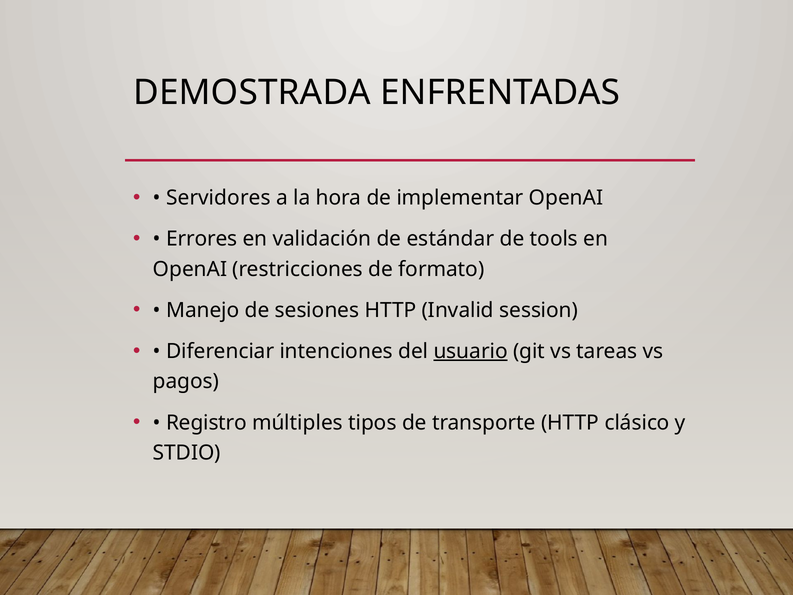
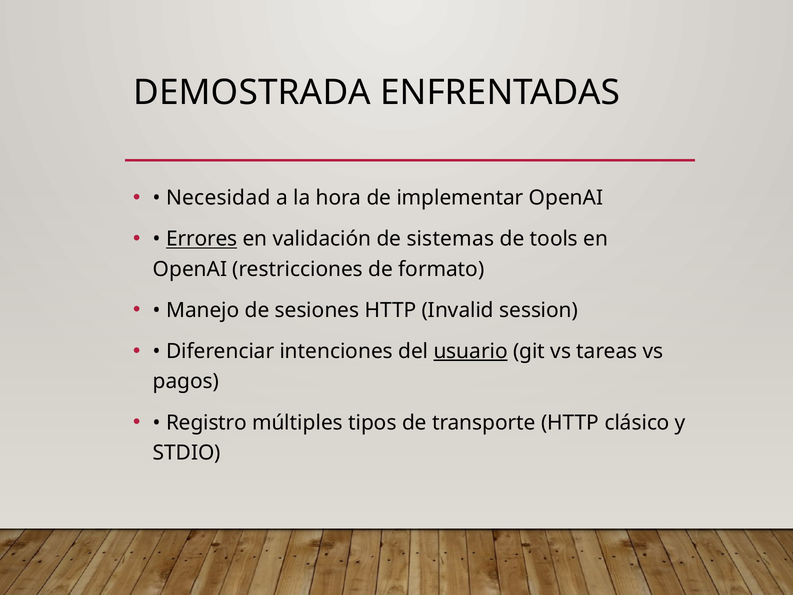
Servidores: Servidores -> Necesidad (218, 198)
Errores underline: none -> present (202, 239)
estándar: estándar -> sistemas (450, 239)
